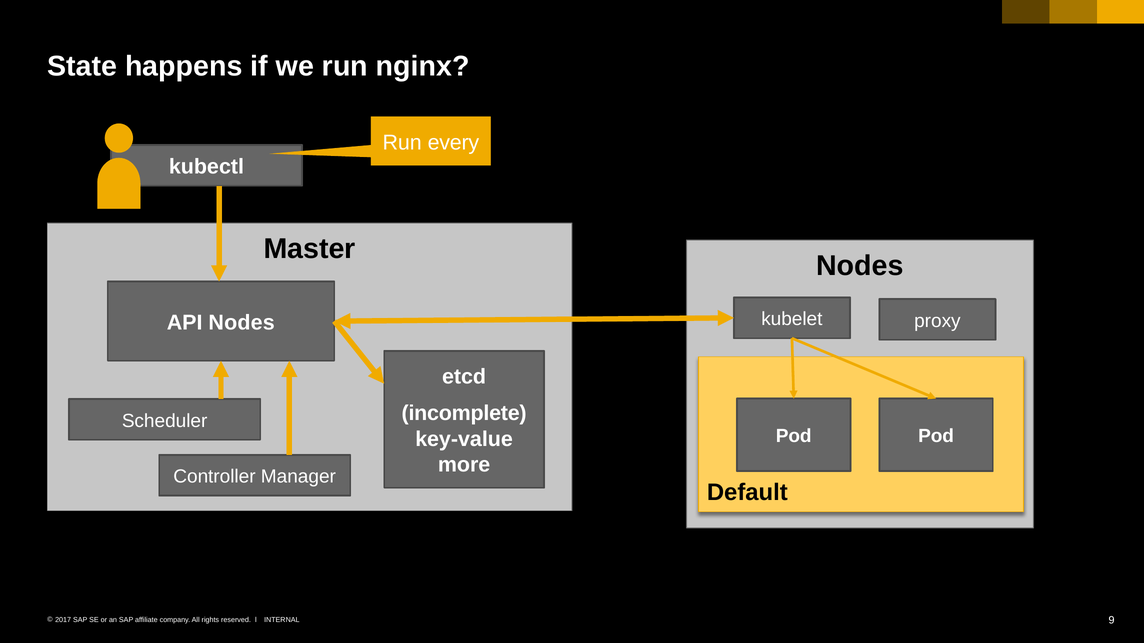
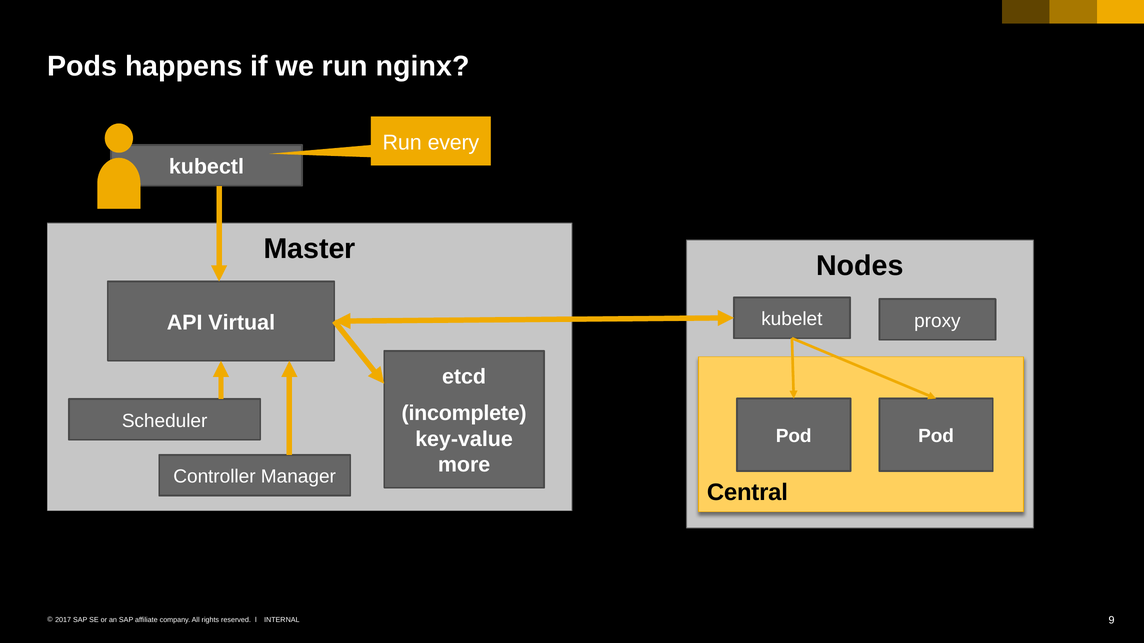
State: State -> Pods (82, 66)
API Nodes: Nodes -> Virtual (242, 323)
Default: Default -> Central (747, 493)
